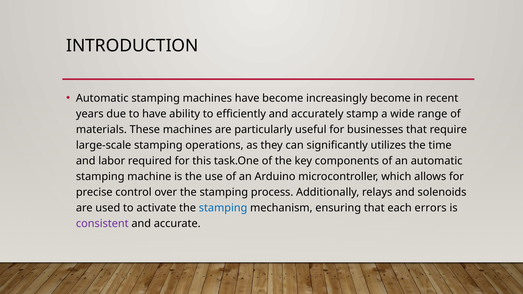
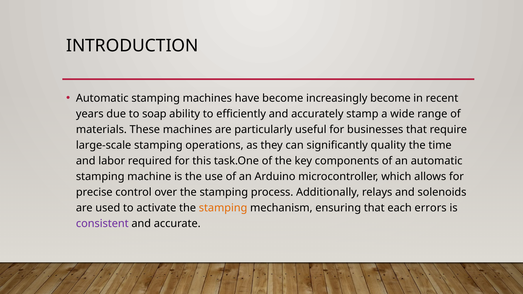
to have: have -> soap (154, 114)
utilizes: utilizes -> quality (388, 145)
stamping colour: blue -> orange (223, 208)
